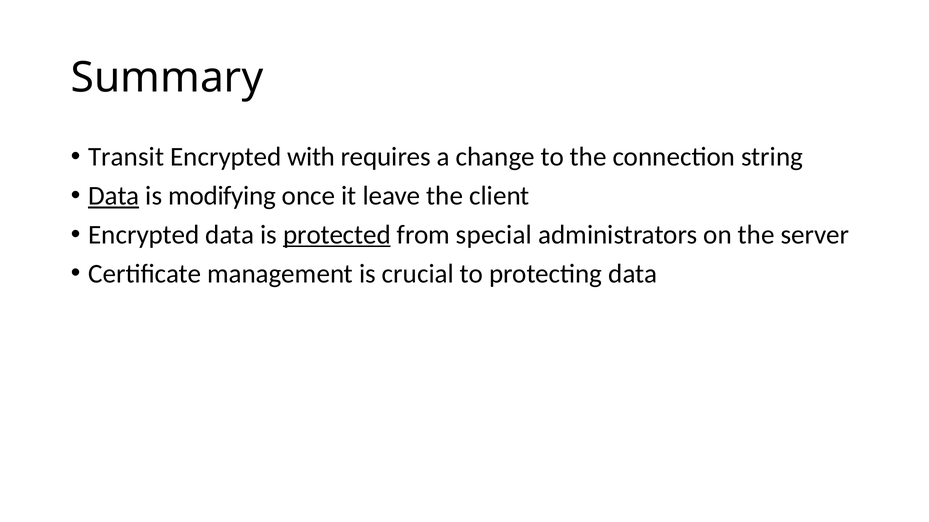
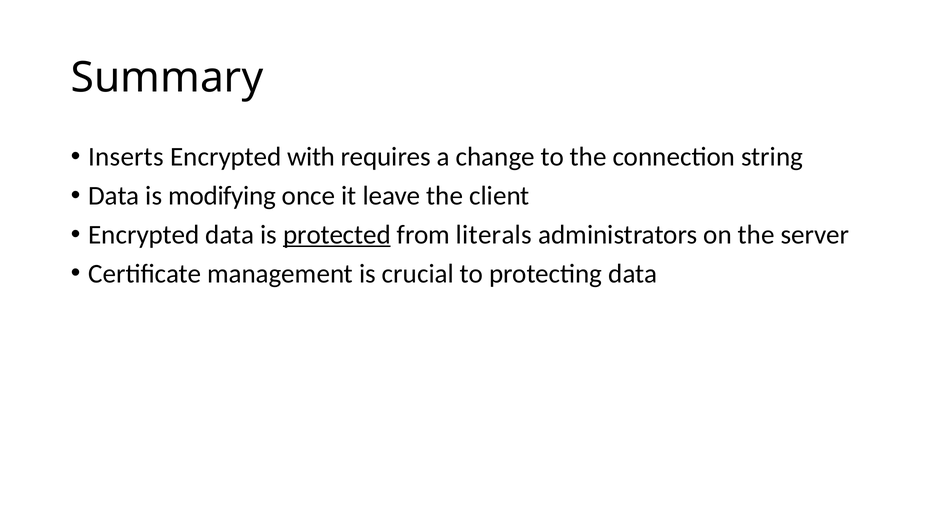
Transit: Transit -> Inserts (126, 157)
Data underline: present -> none (114, 196)
special: special -> literals (494, 235)
